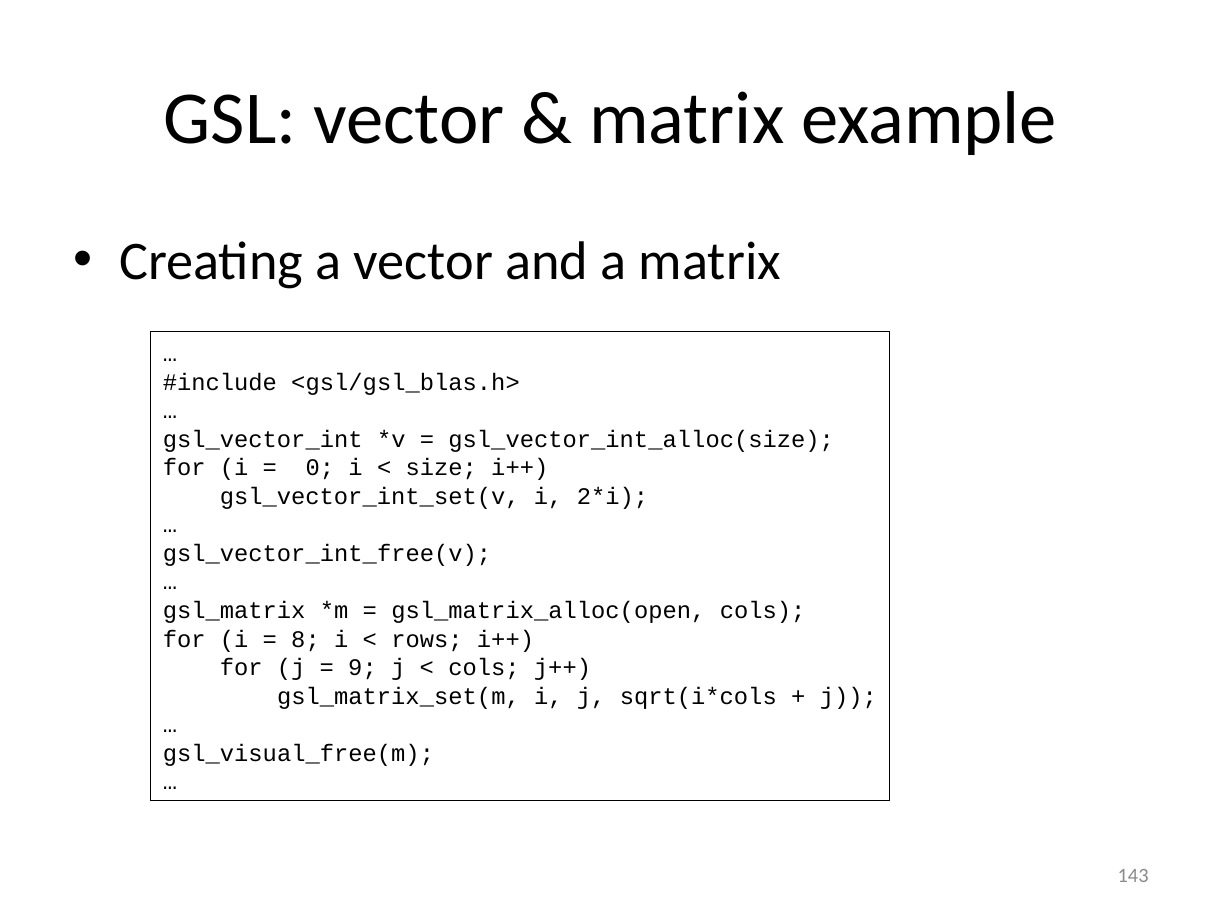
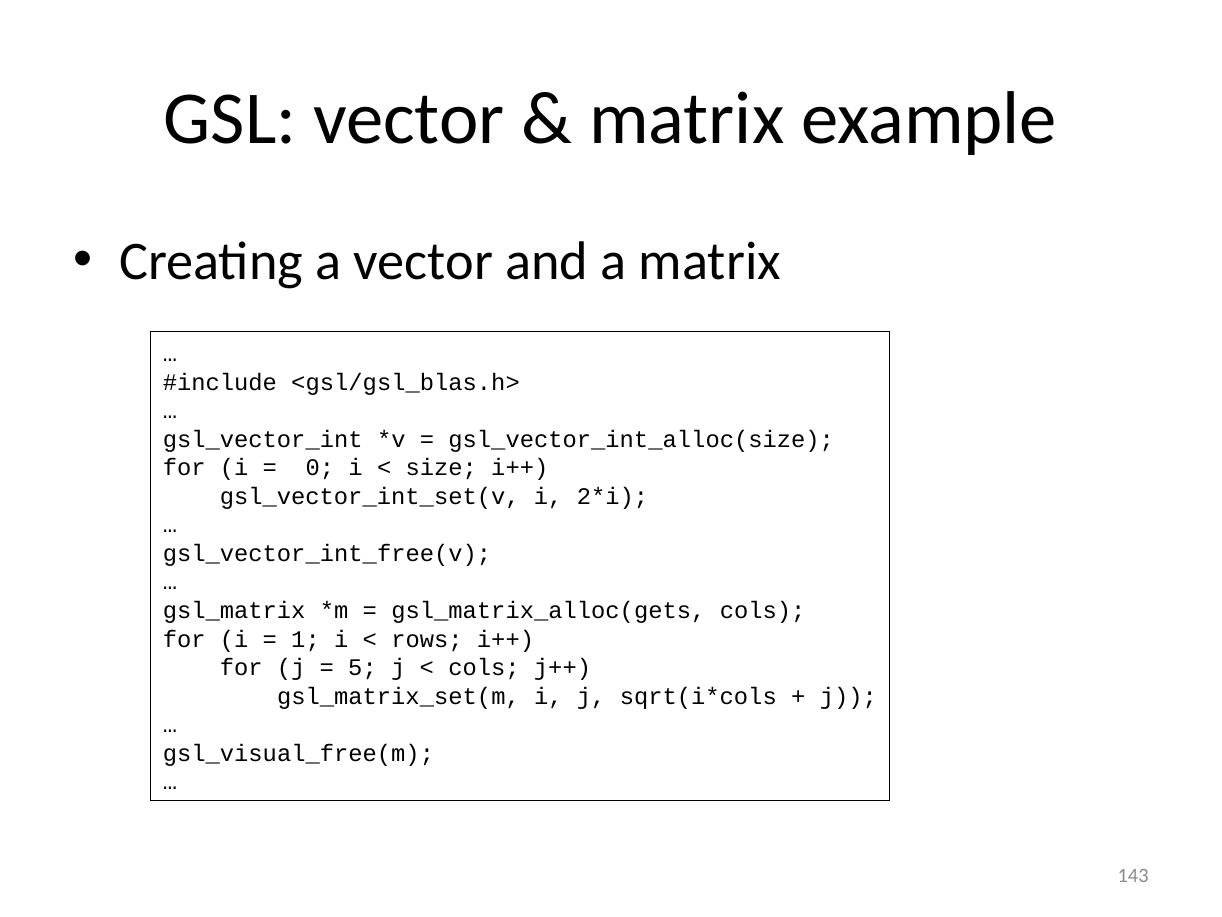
gsl_matrix_alloc(open: gsl_matrix_alloc(open -> gsl_matrix_alloc(gets (548, 610)
8: 8 -> 1 (305, 639)
9: 9 -> 5 (363, 667)
